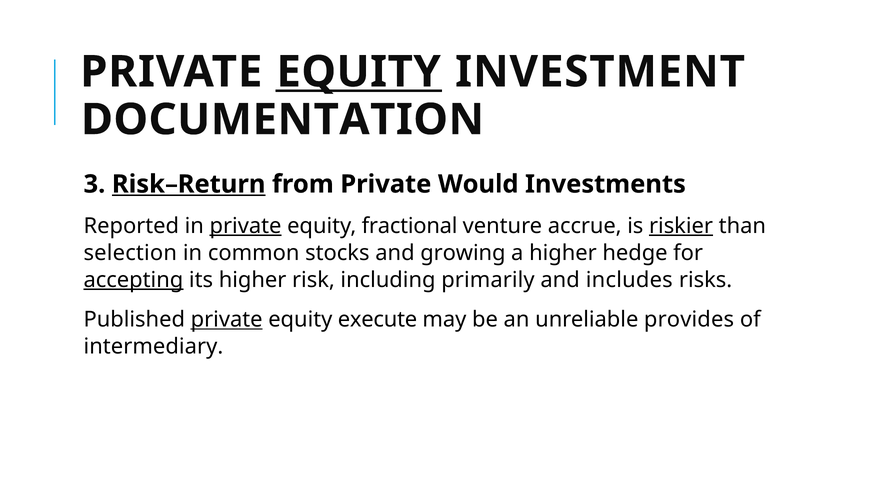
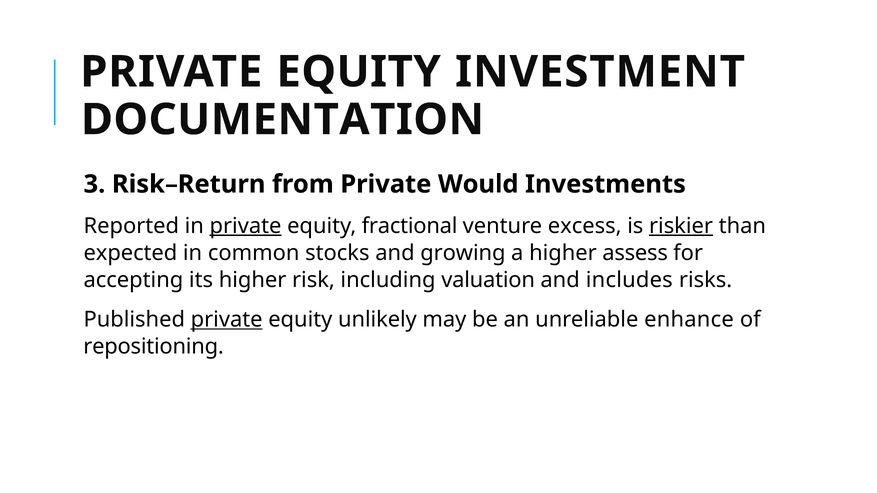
EQUITY underline: present -> none (359, 72)
Risk–Return underline: present -> none (189, 184)
accrue: accrue -> excess (585, 226)
selection: selection -> expected (130, 253)
hedge: hedge -> assess (635, 253)
accepting underline: present -> none (133, 280)
primarily: primarily -> valuation (488, 280)
execute: execute -> unlikely (377, 320)
provides: provides -> enhance (689, 320)
intermediary: intermediary -> repositioning (154, 347)
